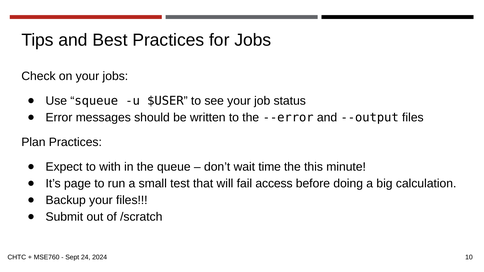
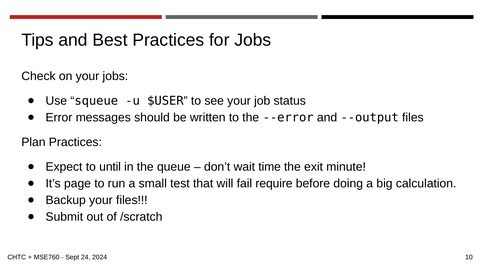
with: with -> until (110, 167)
this: this -> exit (314, 167)
access: access -> require (274, 184)
